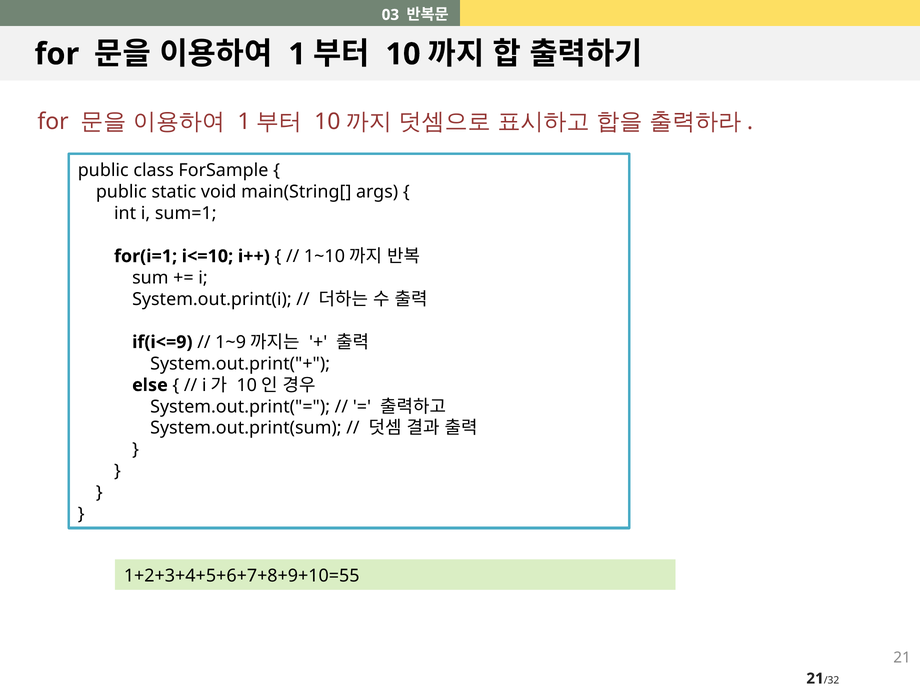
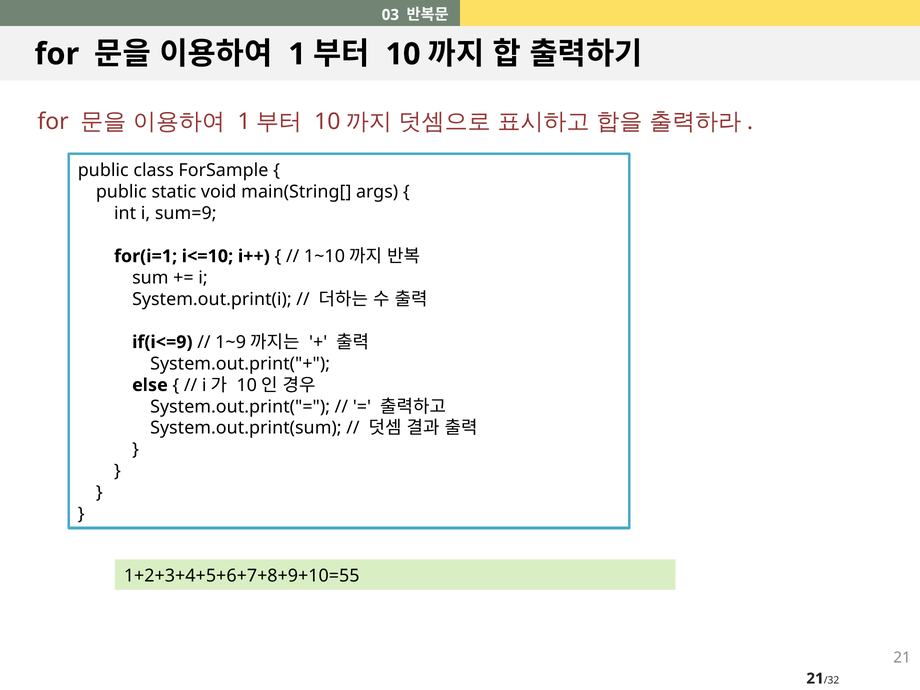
sum=1: sum=1 -> sum=9 (186, 213)
